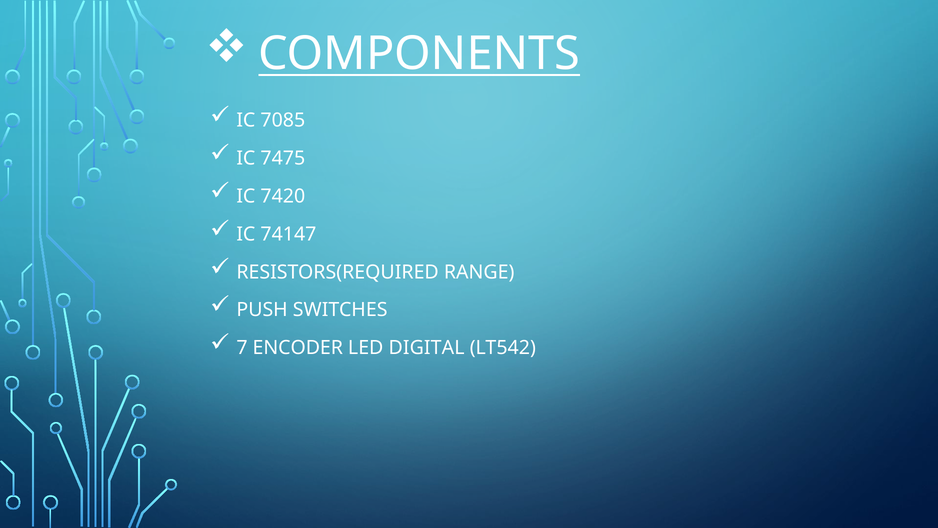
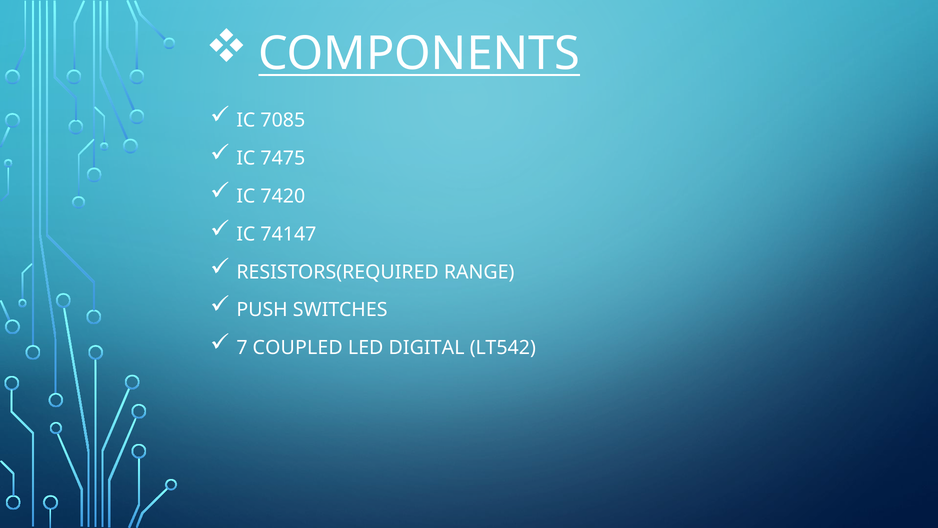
ENCODER: ENCODER -> COUPLED (298, 348)
